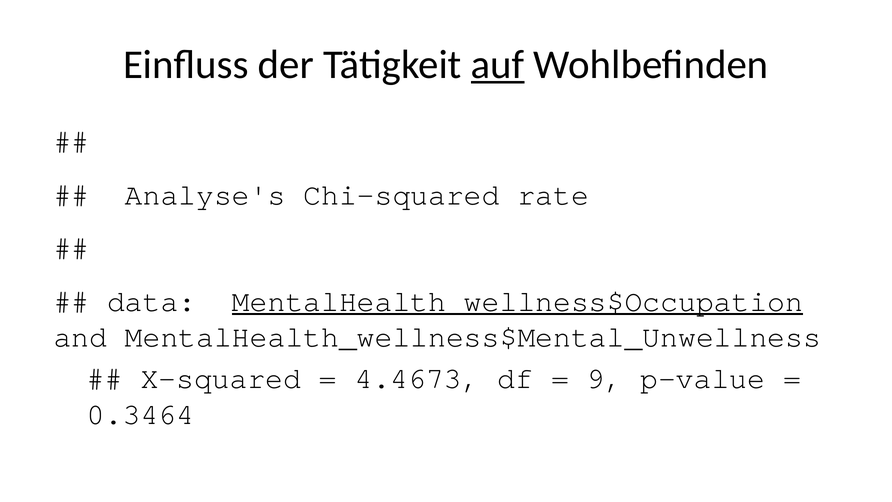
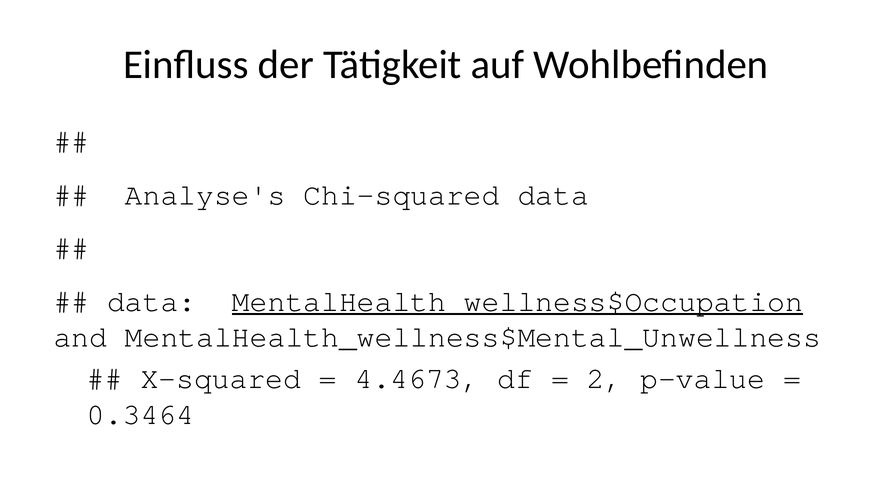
auf underline: present -> none (498, 65)
Chi-squared rate: rate -> data (553, 195)
9: 9 -> 2 (605, 378)
